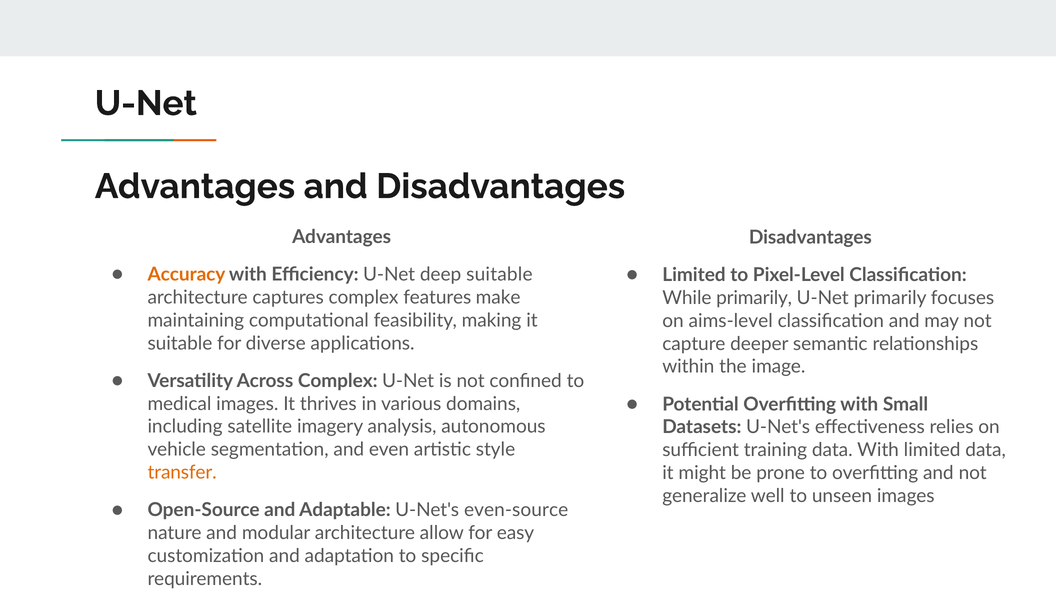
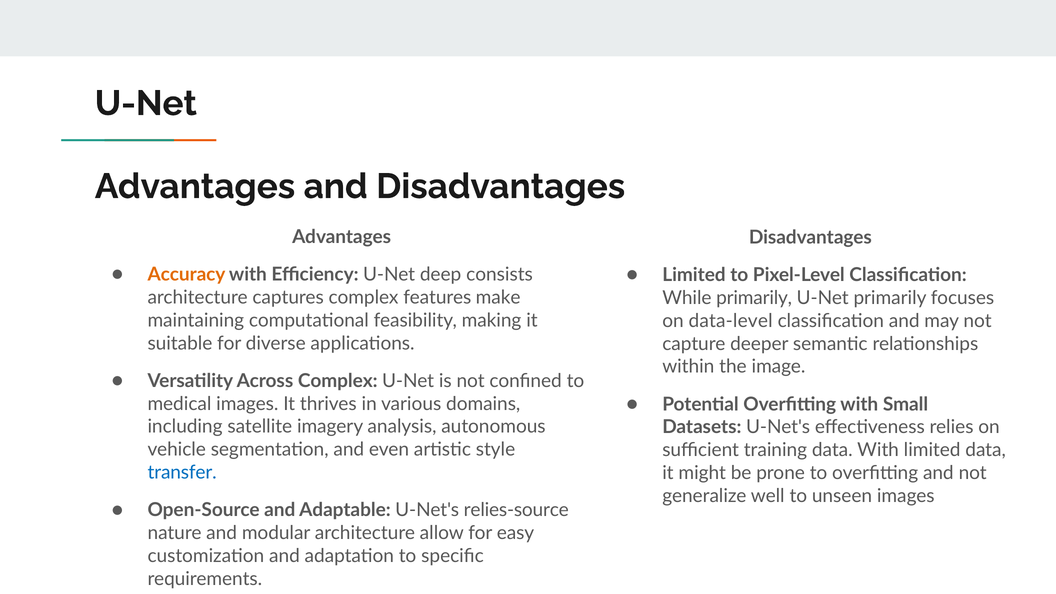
deep suitable: suitable -> consists (500, 275)
aims-level: aims-level -> data-level (731, 321)
transfer colour: orange -> blue (182, 472)
even-source: even-source -> relies-source (516, 510)
